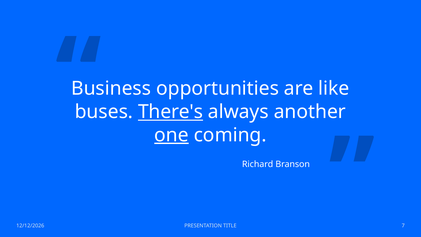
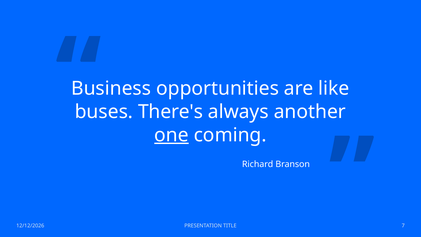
There's underline: present -> none (171, 112)
